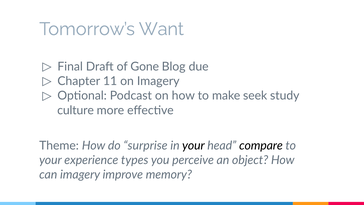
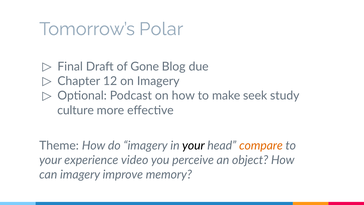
Want: Want -> Polar (161, 29)
11: 11 -> 12 (110, 81)
do surprise: surprise -> imagery (146, 145)
compare colour: black -> orange (261, 145)
types: types -> video (135, 160)
